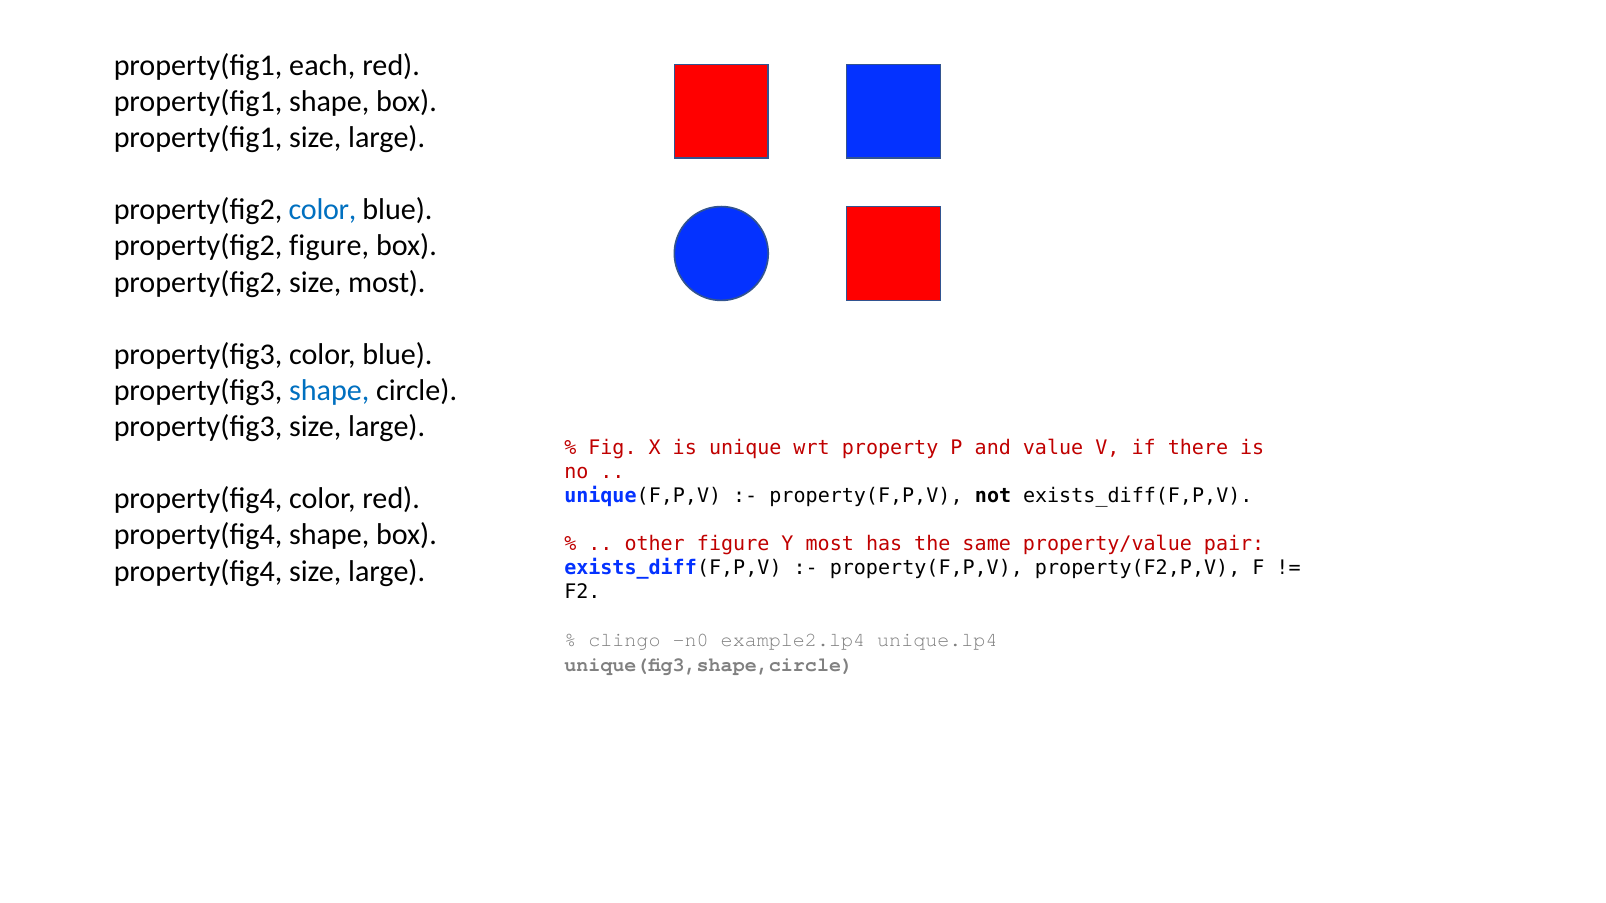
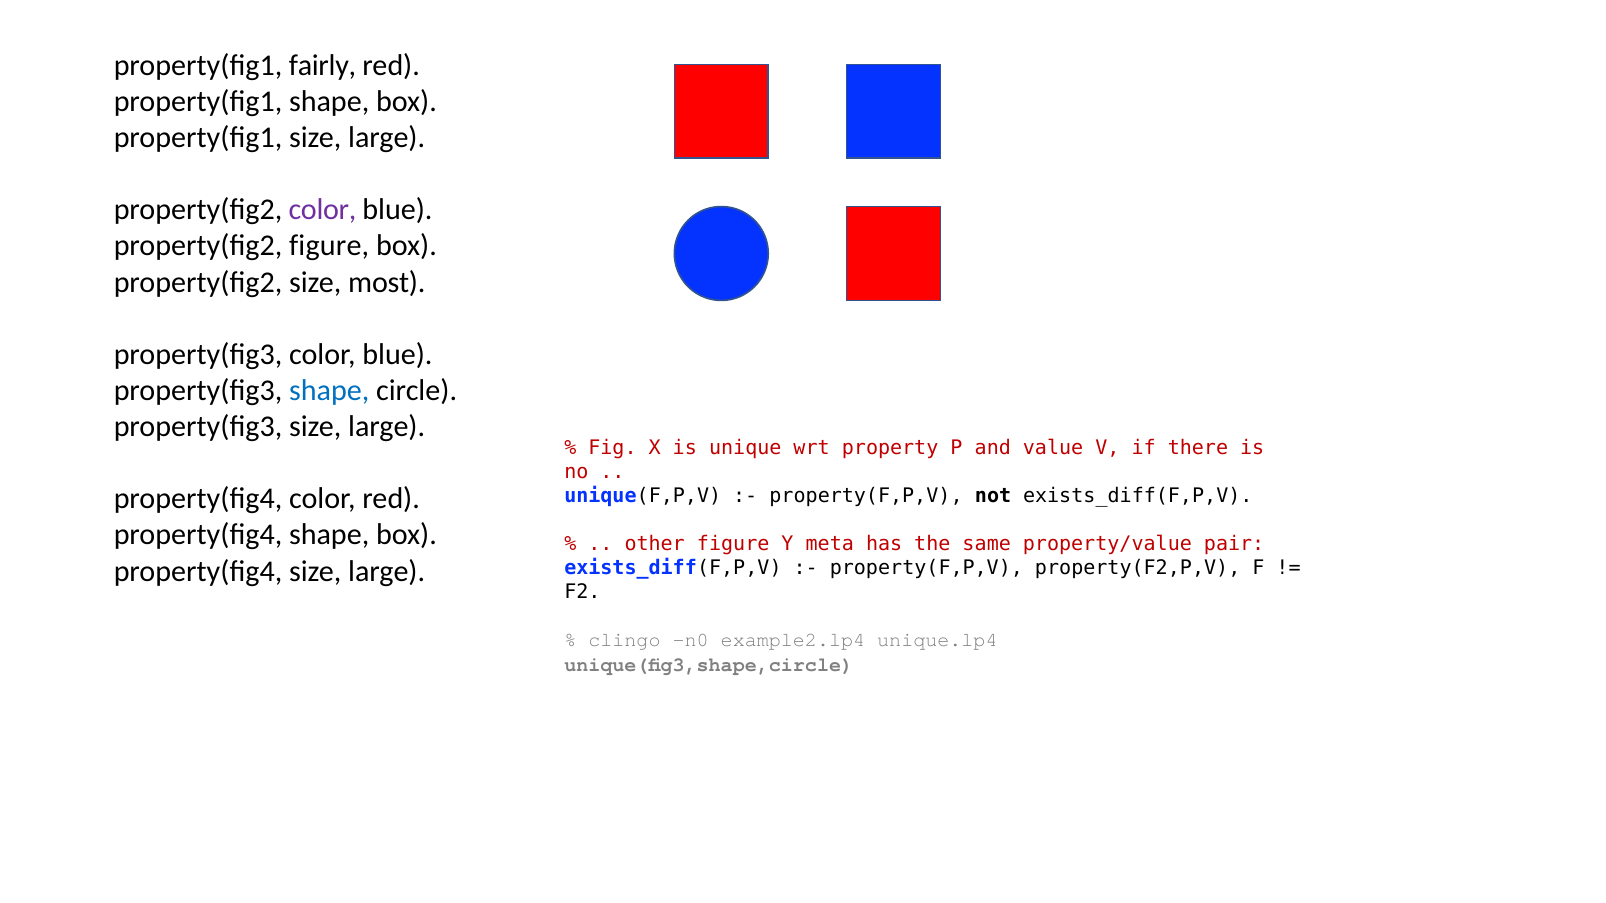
each: each -> fairly (322, 65)
color colour: blue -> purple (322, 210)
Y most: most -> meta (830, 544)
